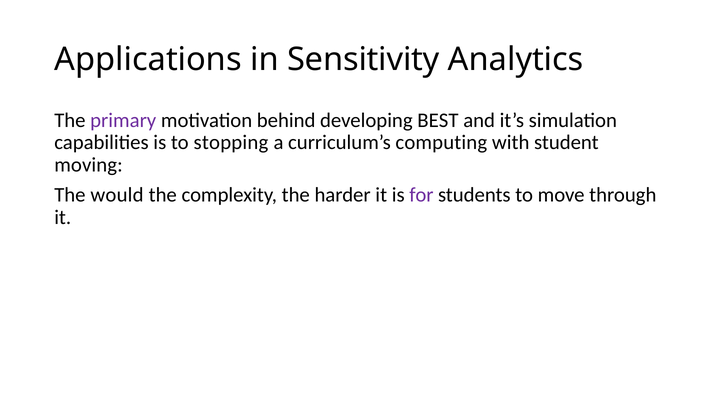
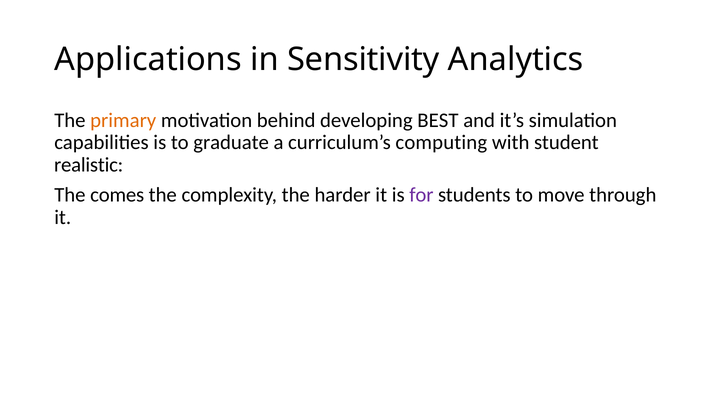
primary colour: purple -> orange (123, 120)
stopping: stopping -> graduate (231, 143)
moving: moving -> realistic (89, 165)
would: would -> comes (117, 195)
